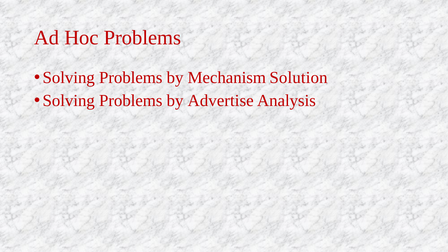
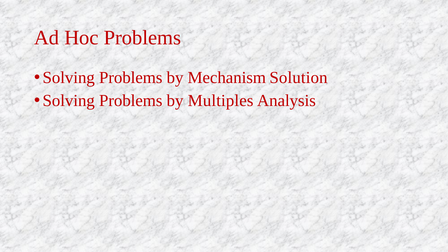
Advertise: Advertise -> Multiples (221, 101)
